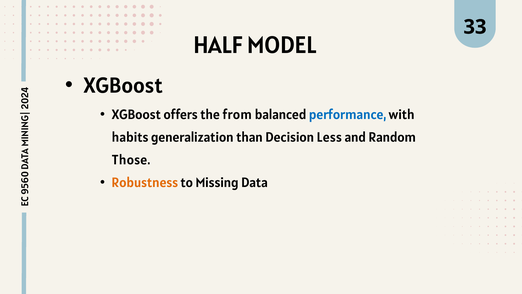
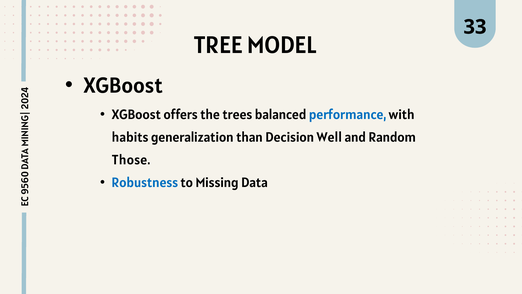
HALF: HALF -> TREE (218, 45)
from: from -> trees (237, 115)
Less: Less -> Well (329, 137)
Robustness colour: orange -> blue (145, 182)
